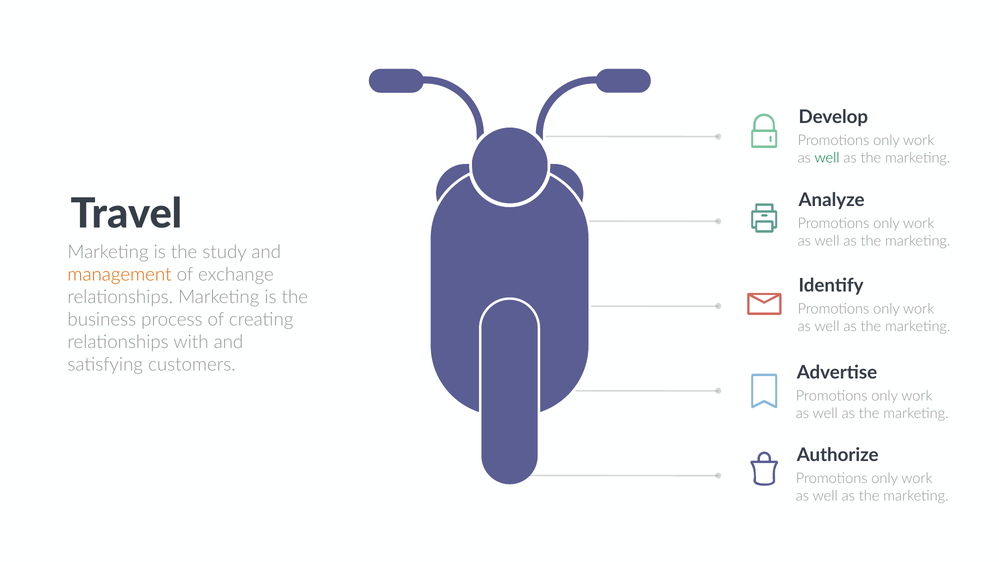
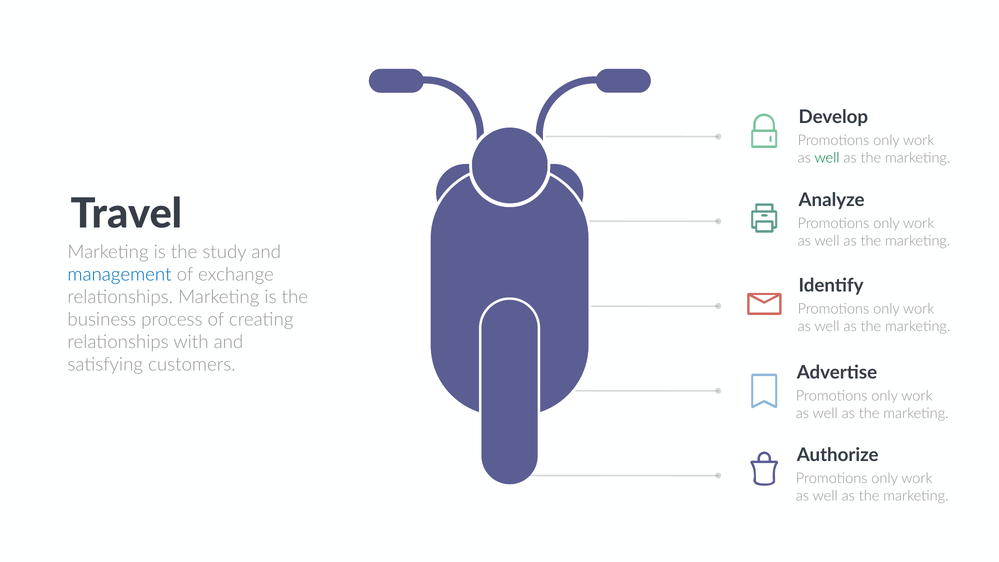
management colour: orange -> blue (120, 275)
